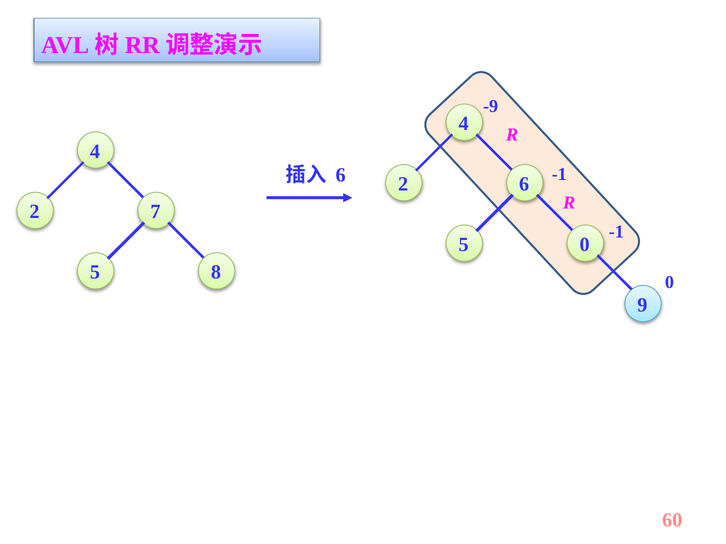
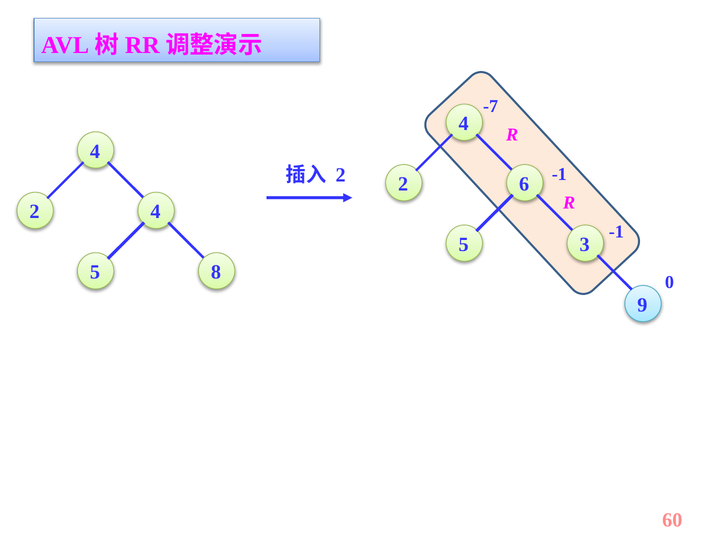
-9: -9 -> -7 (491, 106)
6: 6 -> 2 (341, 175)
2 7: 7 -> 4 (155, 212)
5 0: 0 -> 3 (585, 245)
